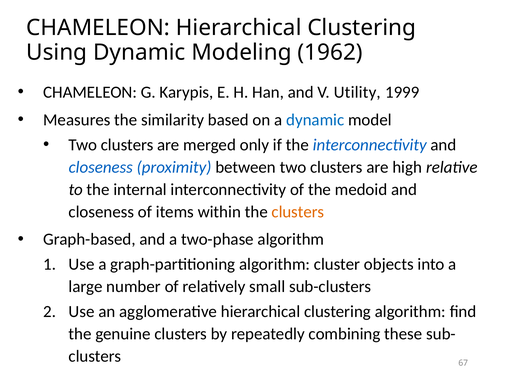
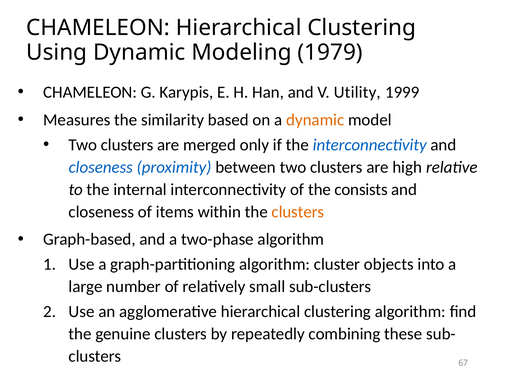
1962: 1962 -> 1979 (330, 52)
dynamic colour: blue -> orange (315, 120)
medoid: medoid -> consists (361, 189)
